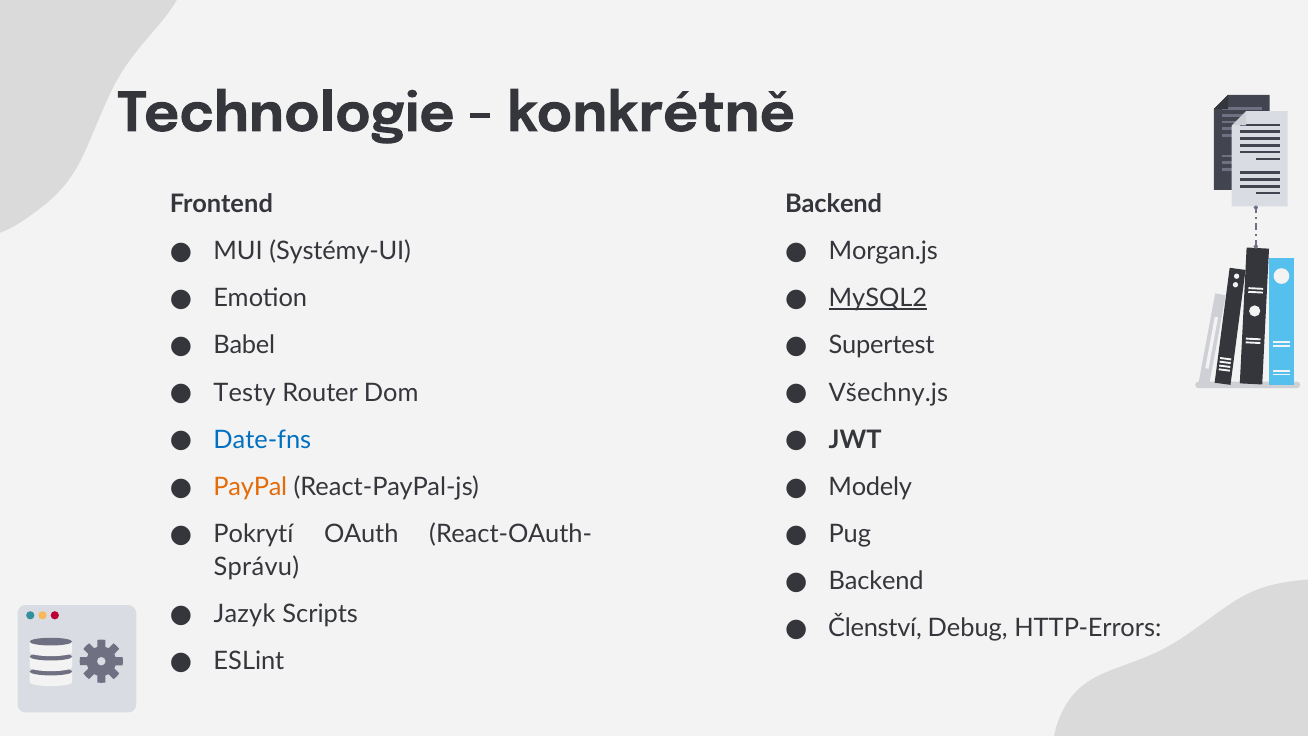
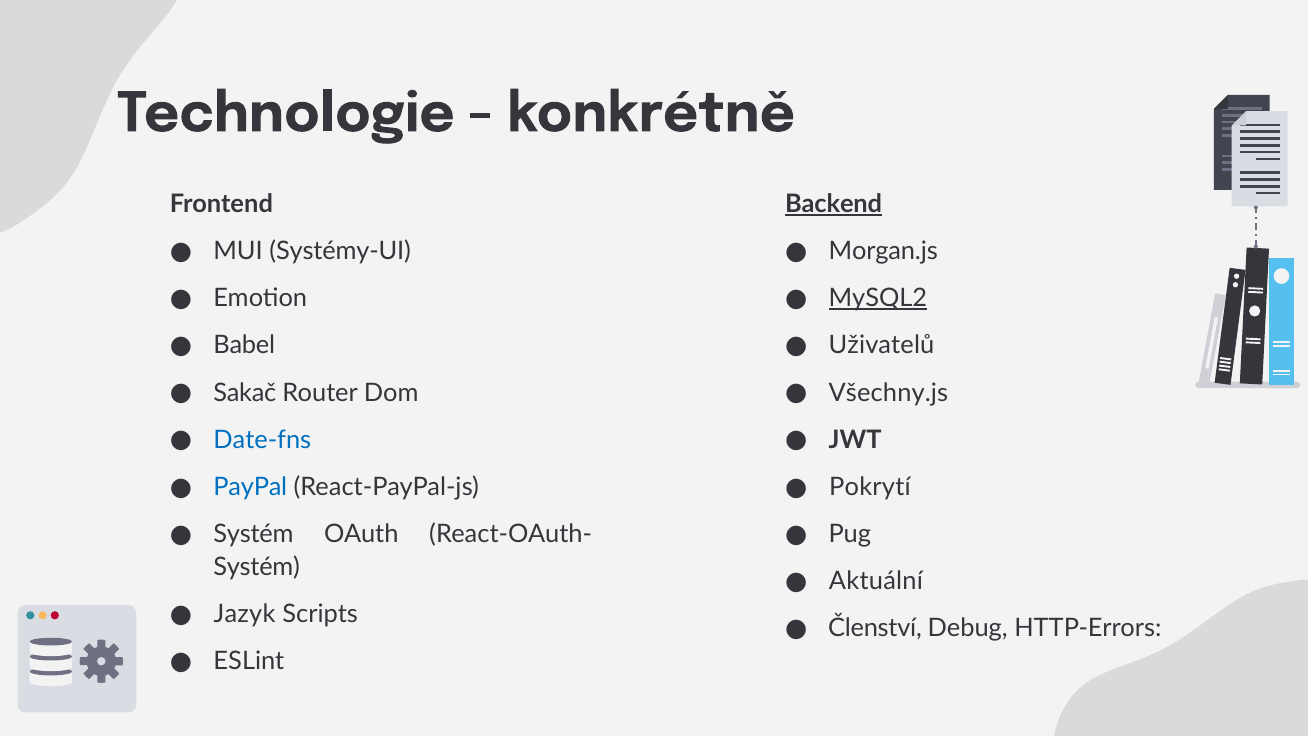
Backend underline: none -> present (834, 204)
Supertest: Supertest -> Uživatelů (881, 345)
Testy: Testy -> Sakač (245, 393)
PayPal colour: orange -> blue (250, 487)
Modely: Modely -> Pokrytí (870, 487)
Pokrytí: Pokrytí -> Systém (254, 534)
Správu: Správu -> Systém (257, 567)
Backend: Backend -> Aktuální (876, 581)
